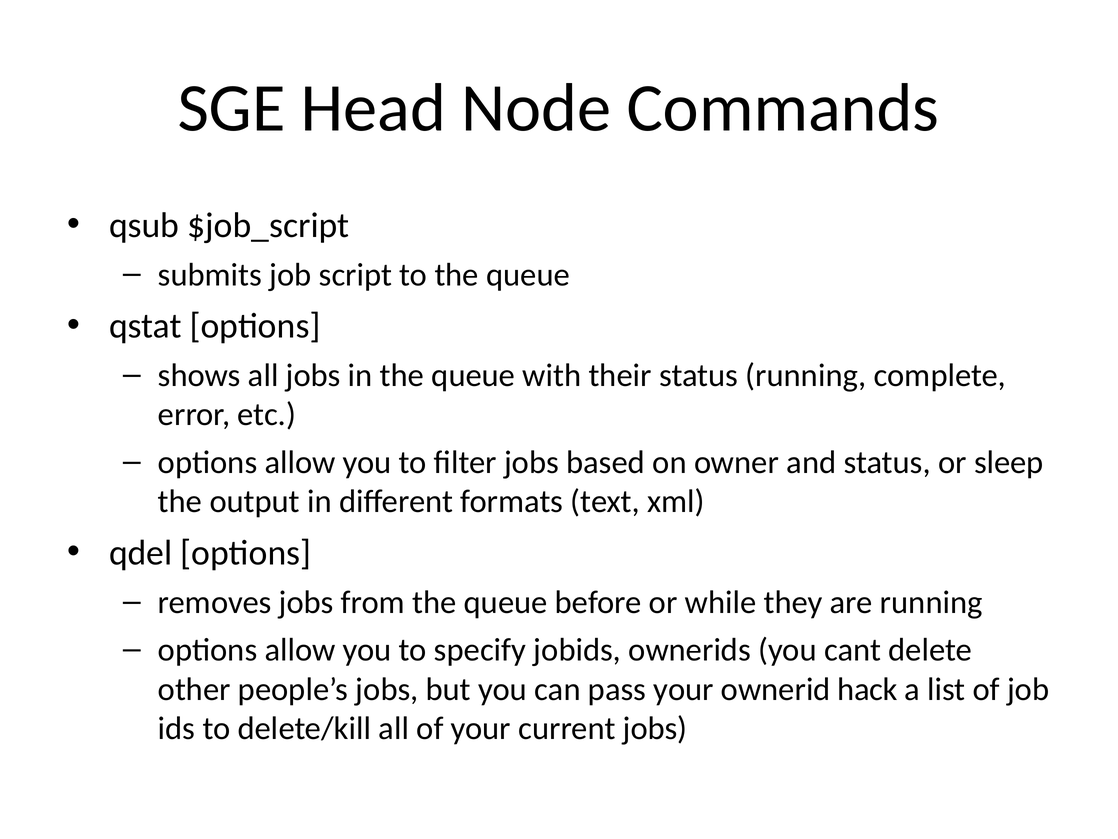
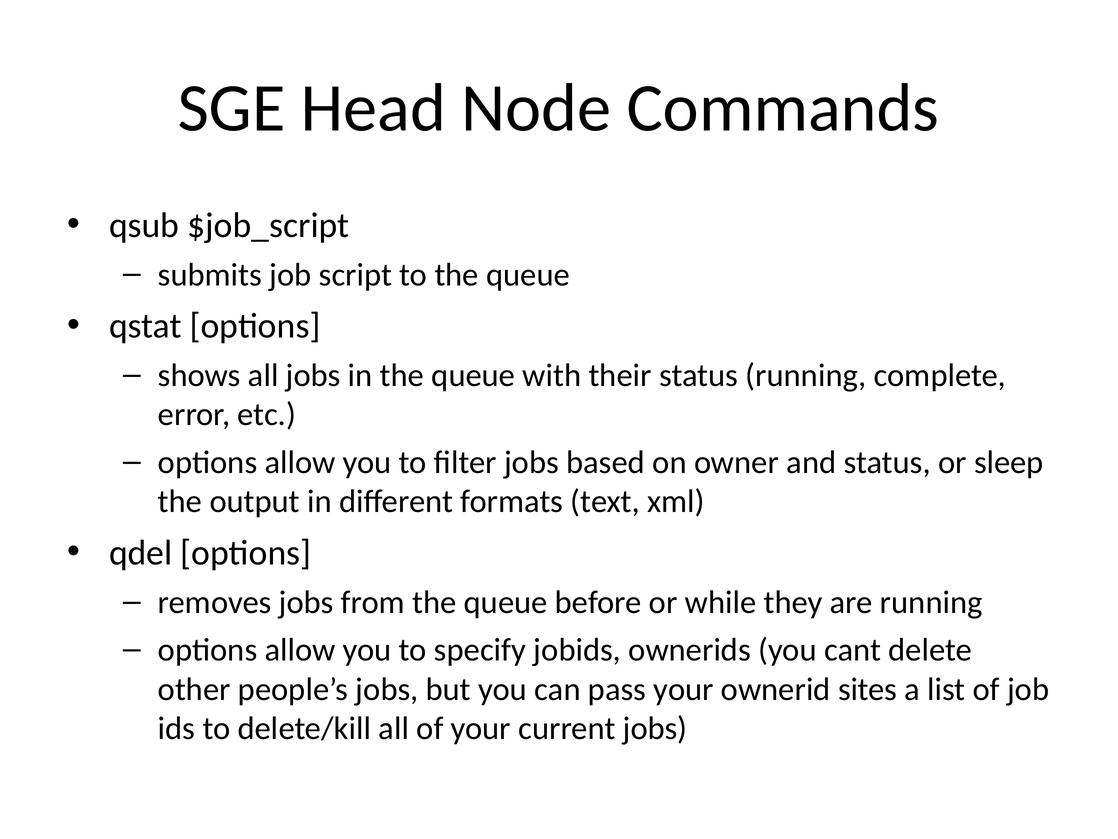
hack: hack -> sites (868, 689)
